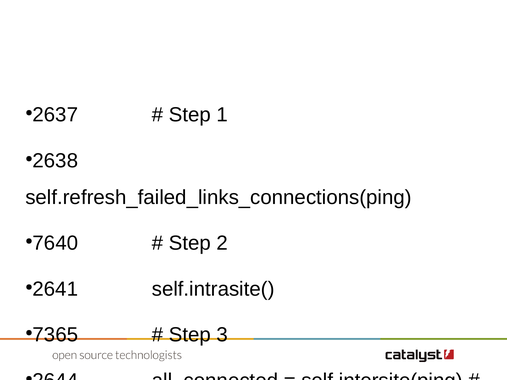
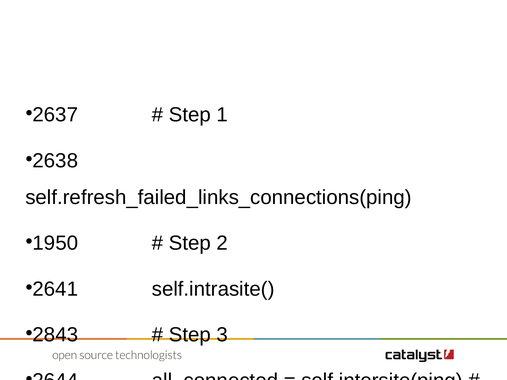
7640: 7640 -> 1950 (55, 243)
7365: 7365 -> 2843 (55, 335)
